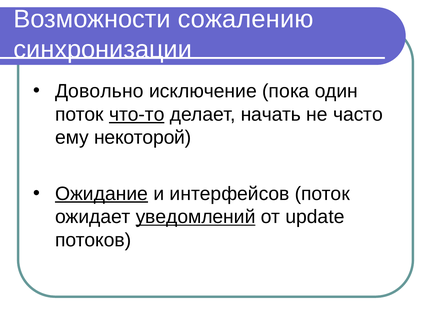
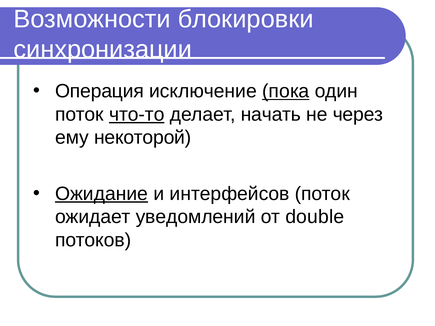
сожалению: сожалению -> блокировки (246, 19)
Довольно: Довольно -> Операция (99, 91)
пока underline: none -> present (286, 91)
часто: часто -> через (358, 115)
уведомлений underline: present -> none (196, 217)
update: update -> double (315, 217)
